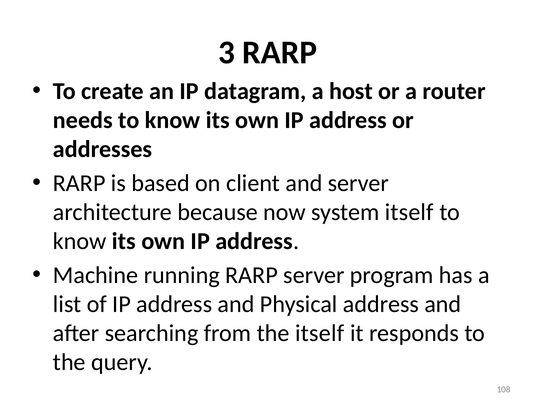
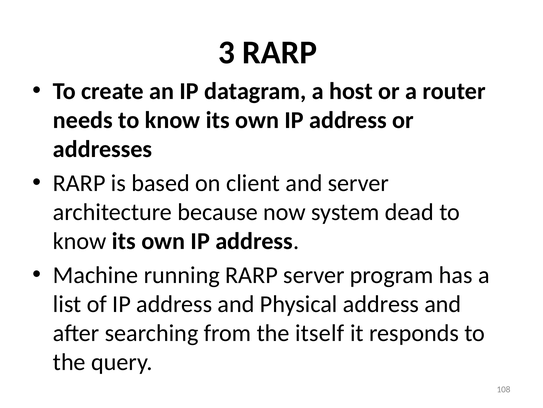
system itself: itself -> dead (409, 212)
